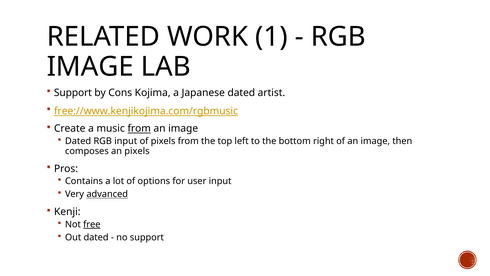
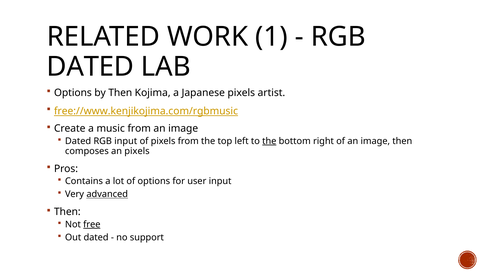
IMAGE: IMAGE -> DATED (90, 67)
Support: Support -> Options (73, 93)
by Cons: Cons -> Then (120, 93)
Japanese dated: dated -> pixels (241, 93)
from underline: present -> none (139, 128)
the underline: none -> present (269, 141)
Kenji: Kenji -> Then (67, 212)
